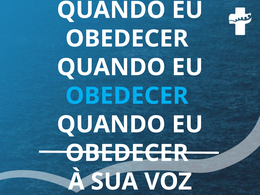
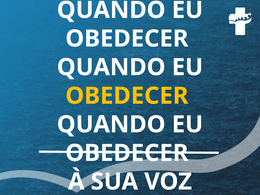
OBEDECER colour: light blue -> yellow (127, 96)
